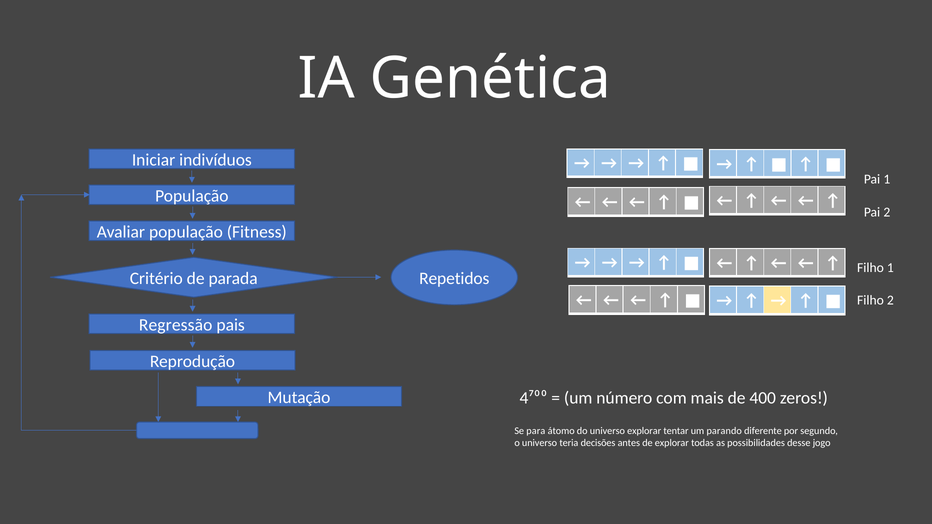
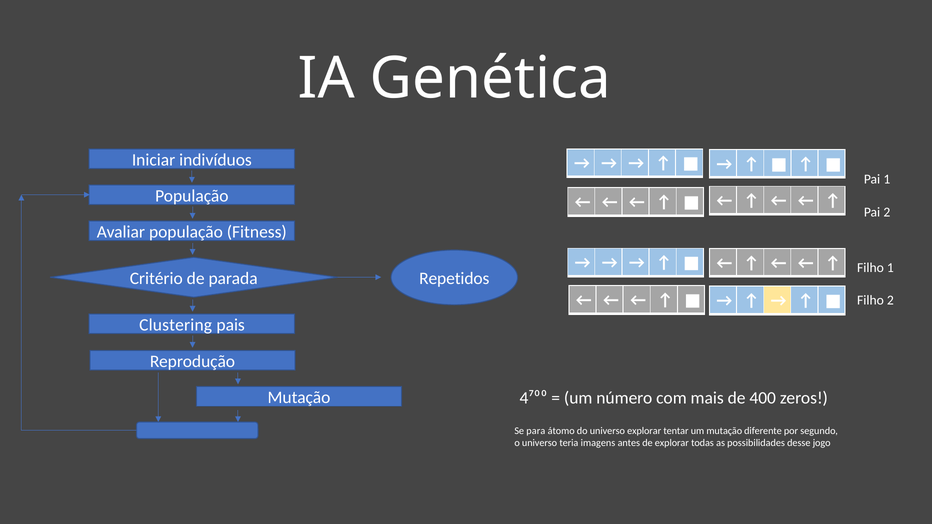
Regressão: Regressão -> Clustering (176, 325)
um parando: parando -> mutação (724, 431)
decisões: decisões -> imagens (598, 443)
